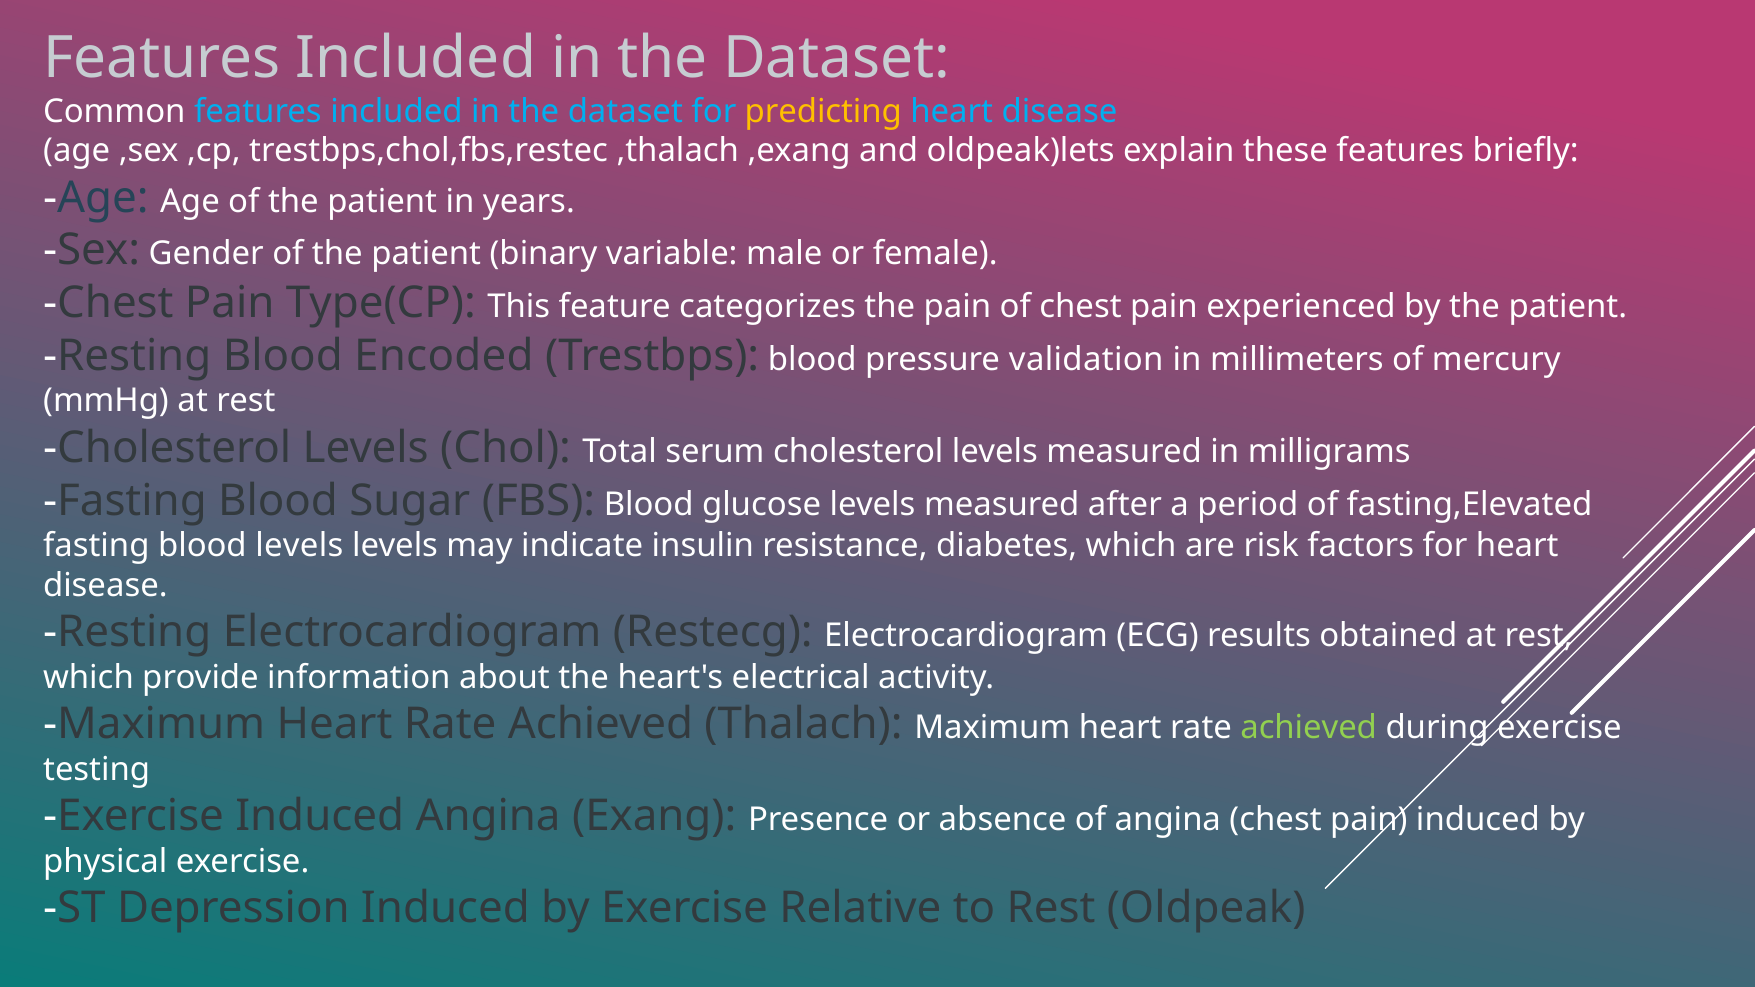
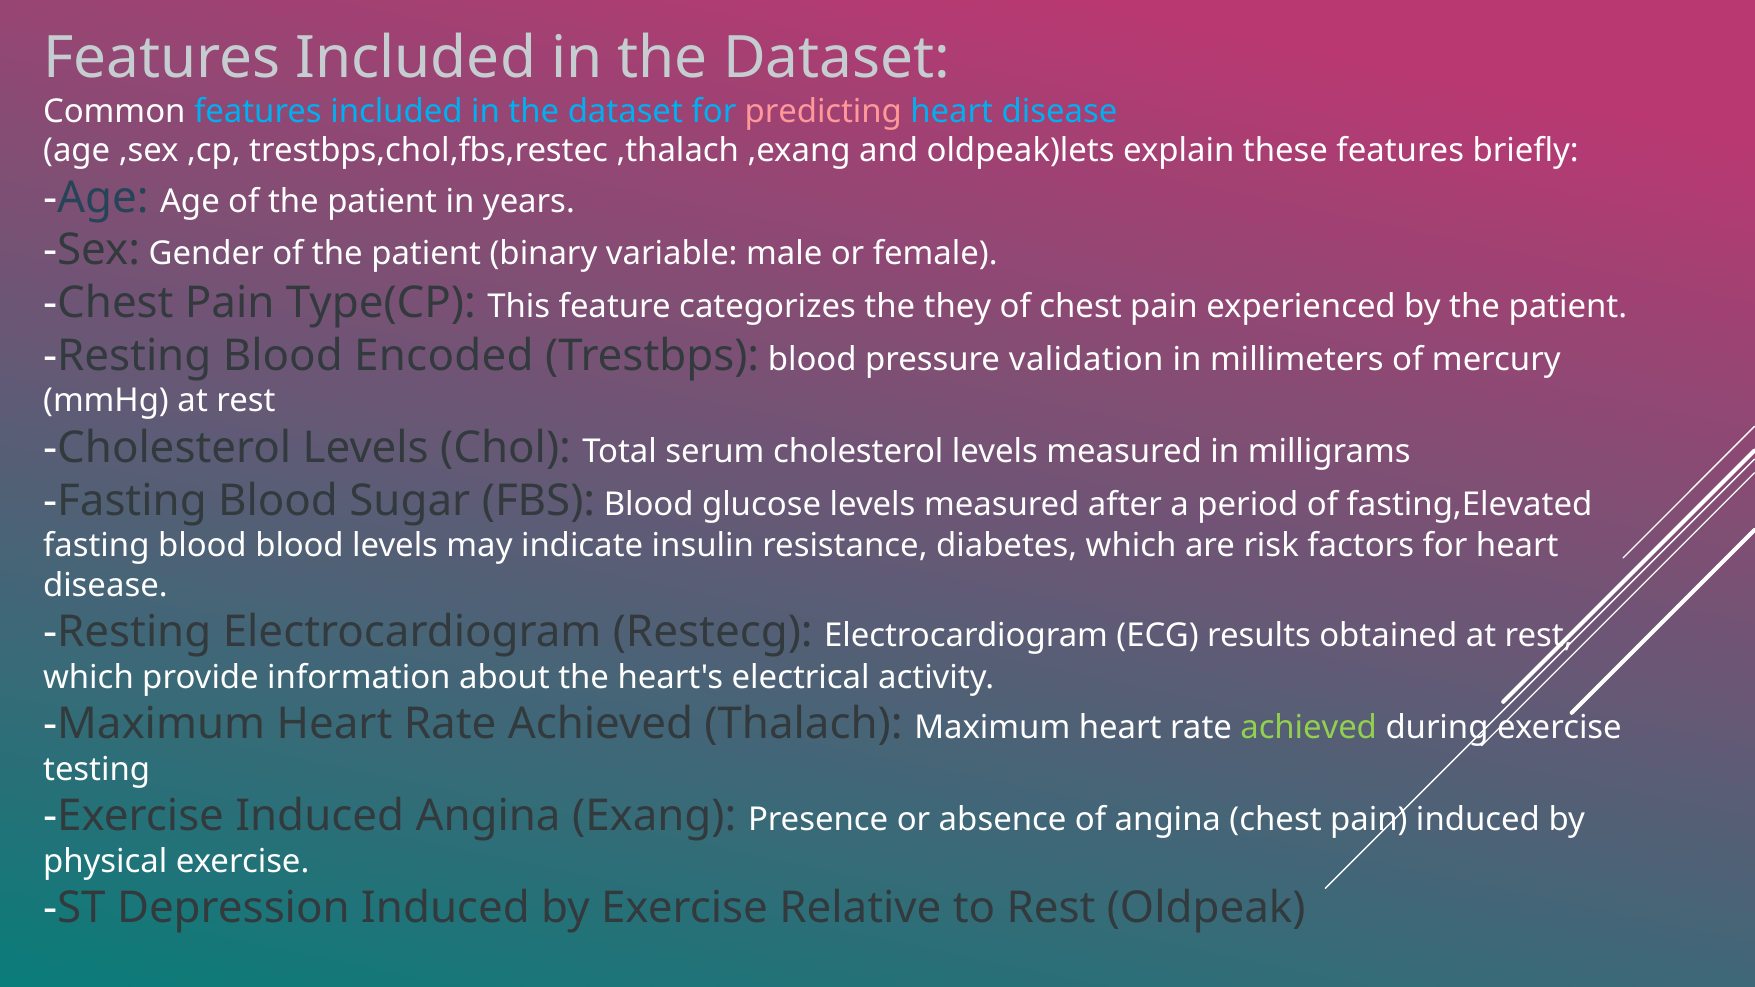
predicting colour: yellow -> pink (823, 112)
the pain: pain -> they (957, 307)
blood levels: levels -> blood (300, 546)
